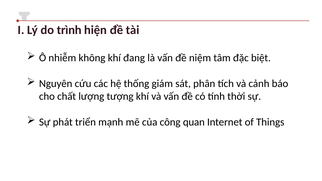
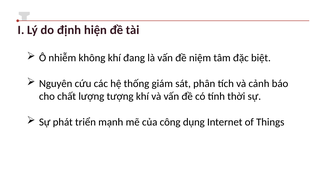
trình: trình -> định (69, 30)
quan: quan -> dụng (194, 122)
